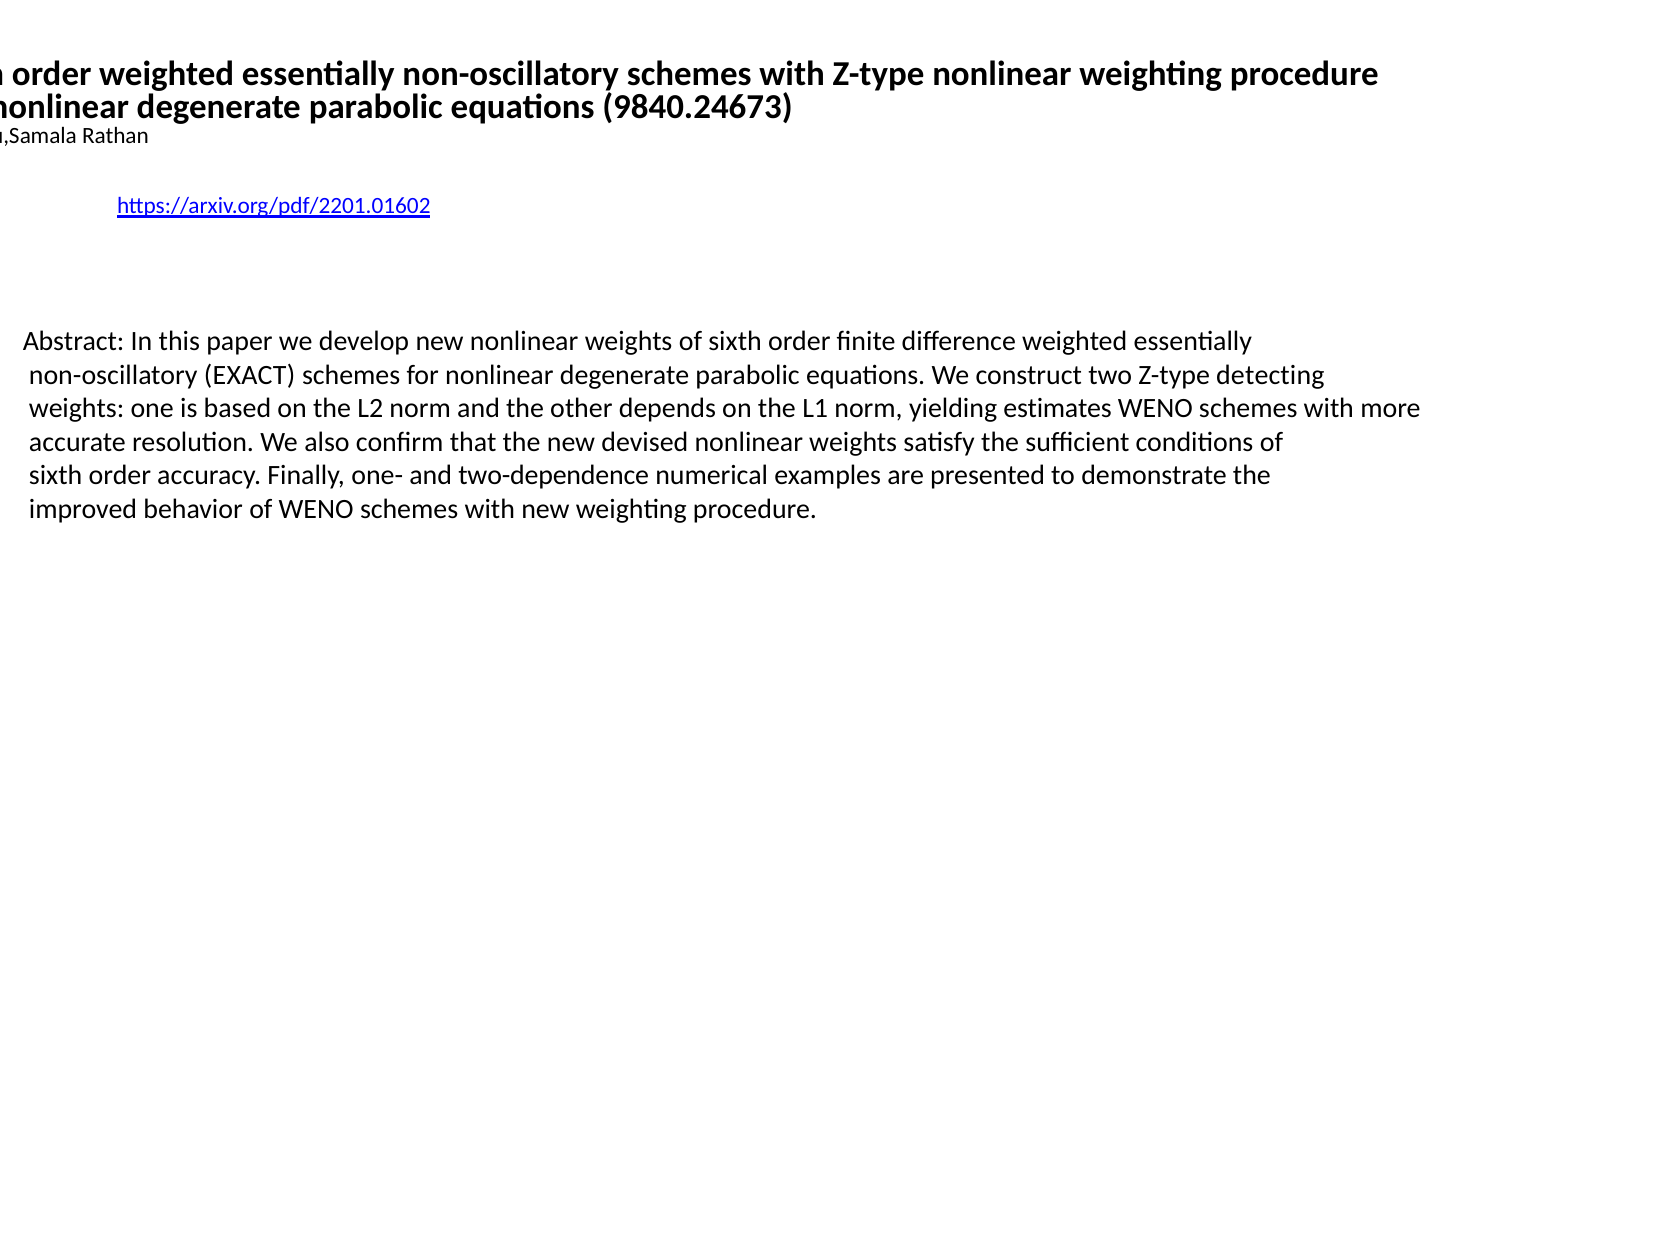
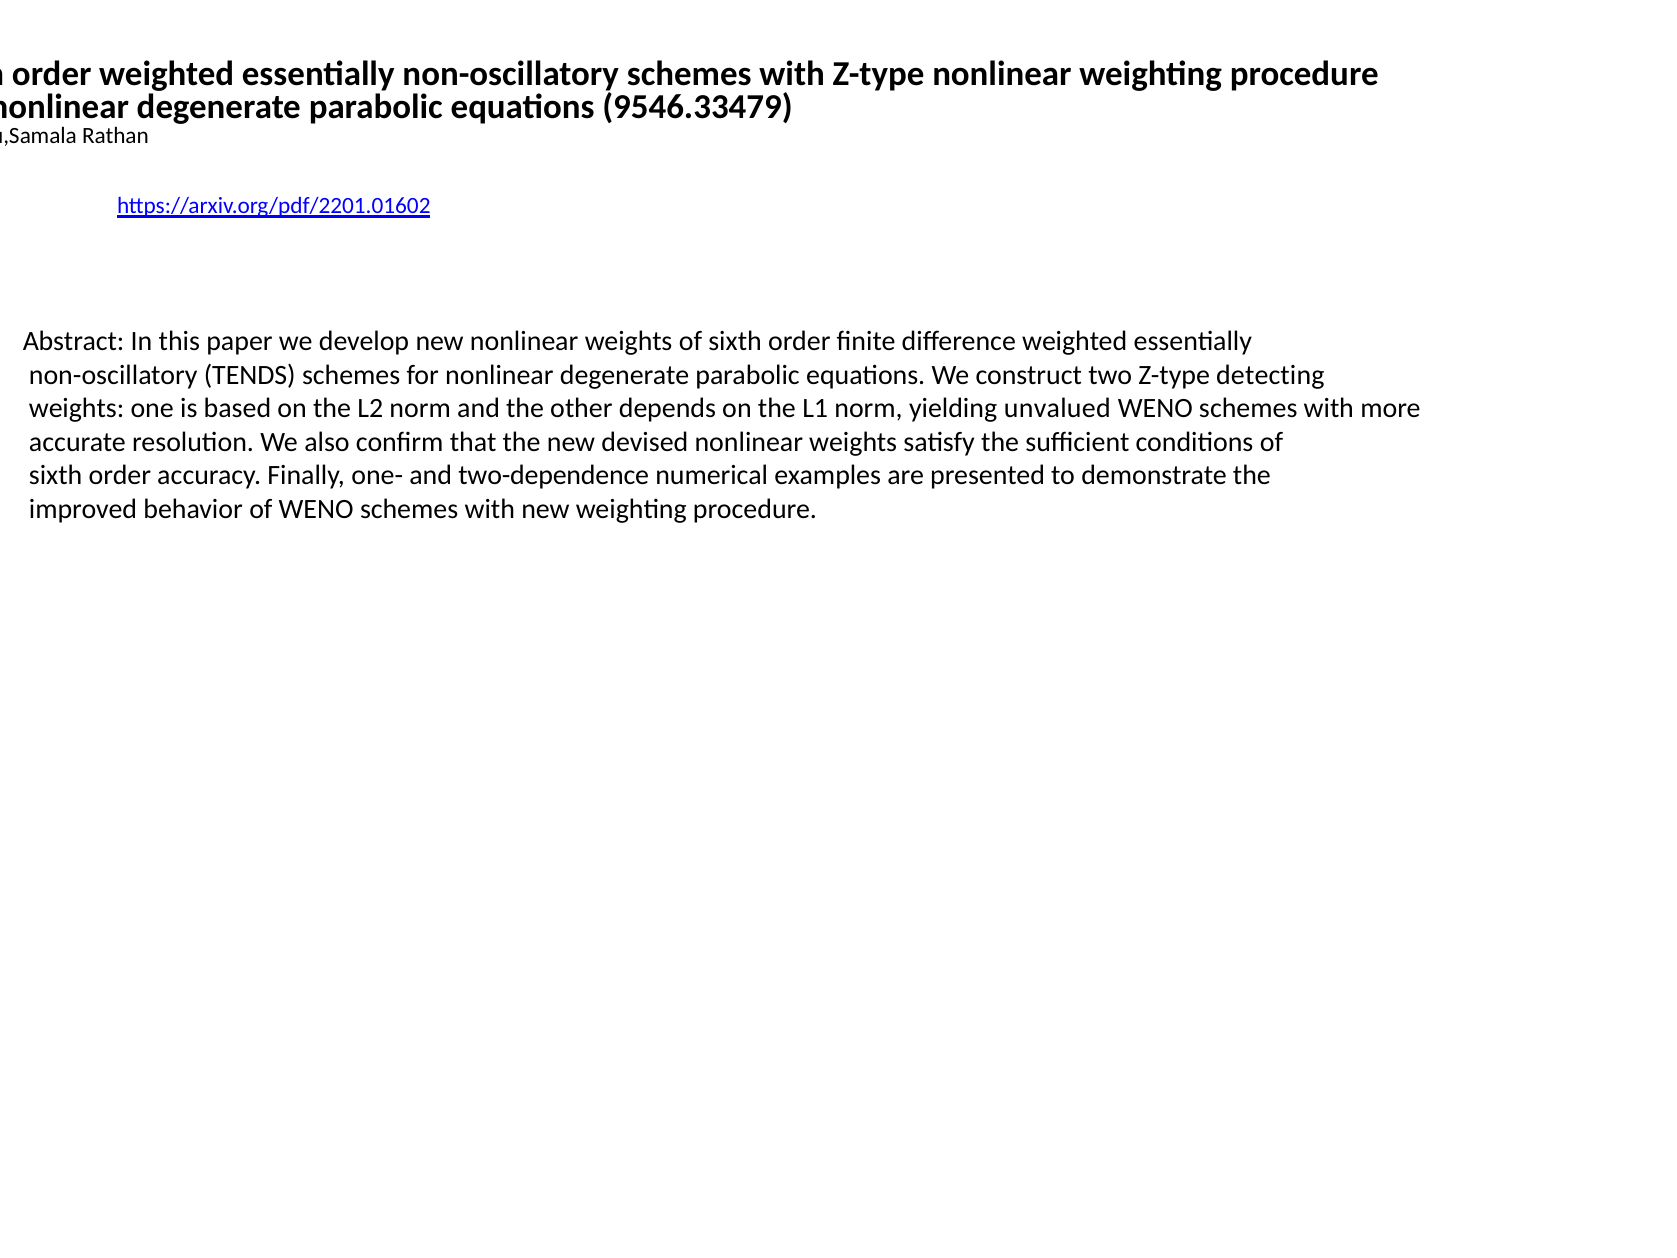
9840.24673: 9840.24673 -> 9546.33479 (698, 107)
EXACT: EXACT -> TENDS (250, 375)
estimates: estimates -> unvalued (1057, 408)
